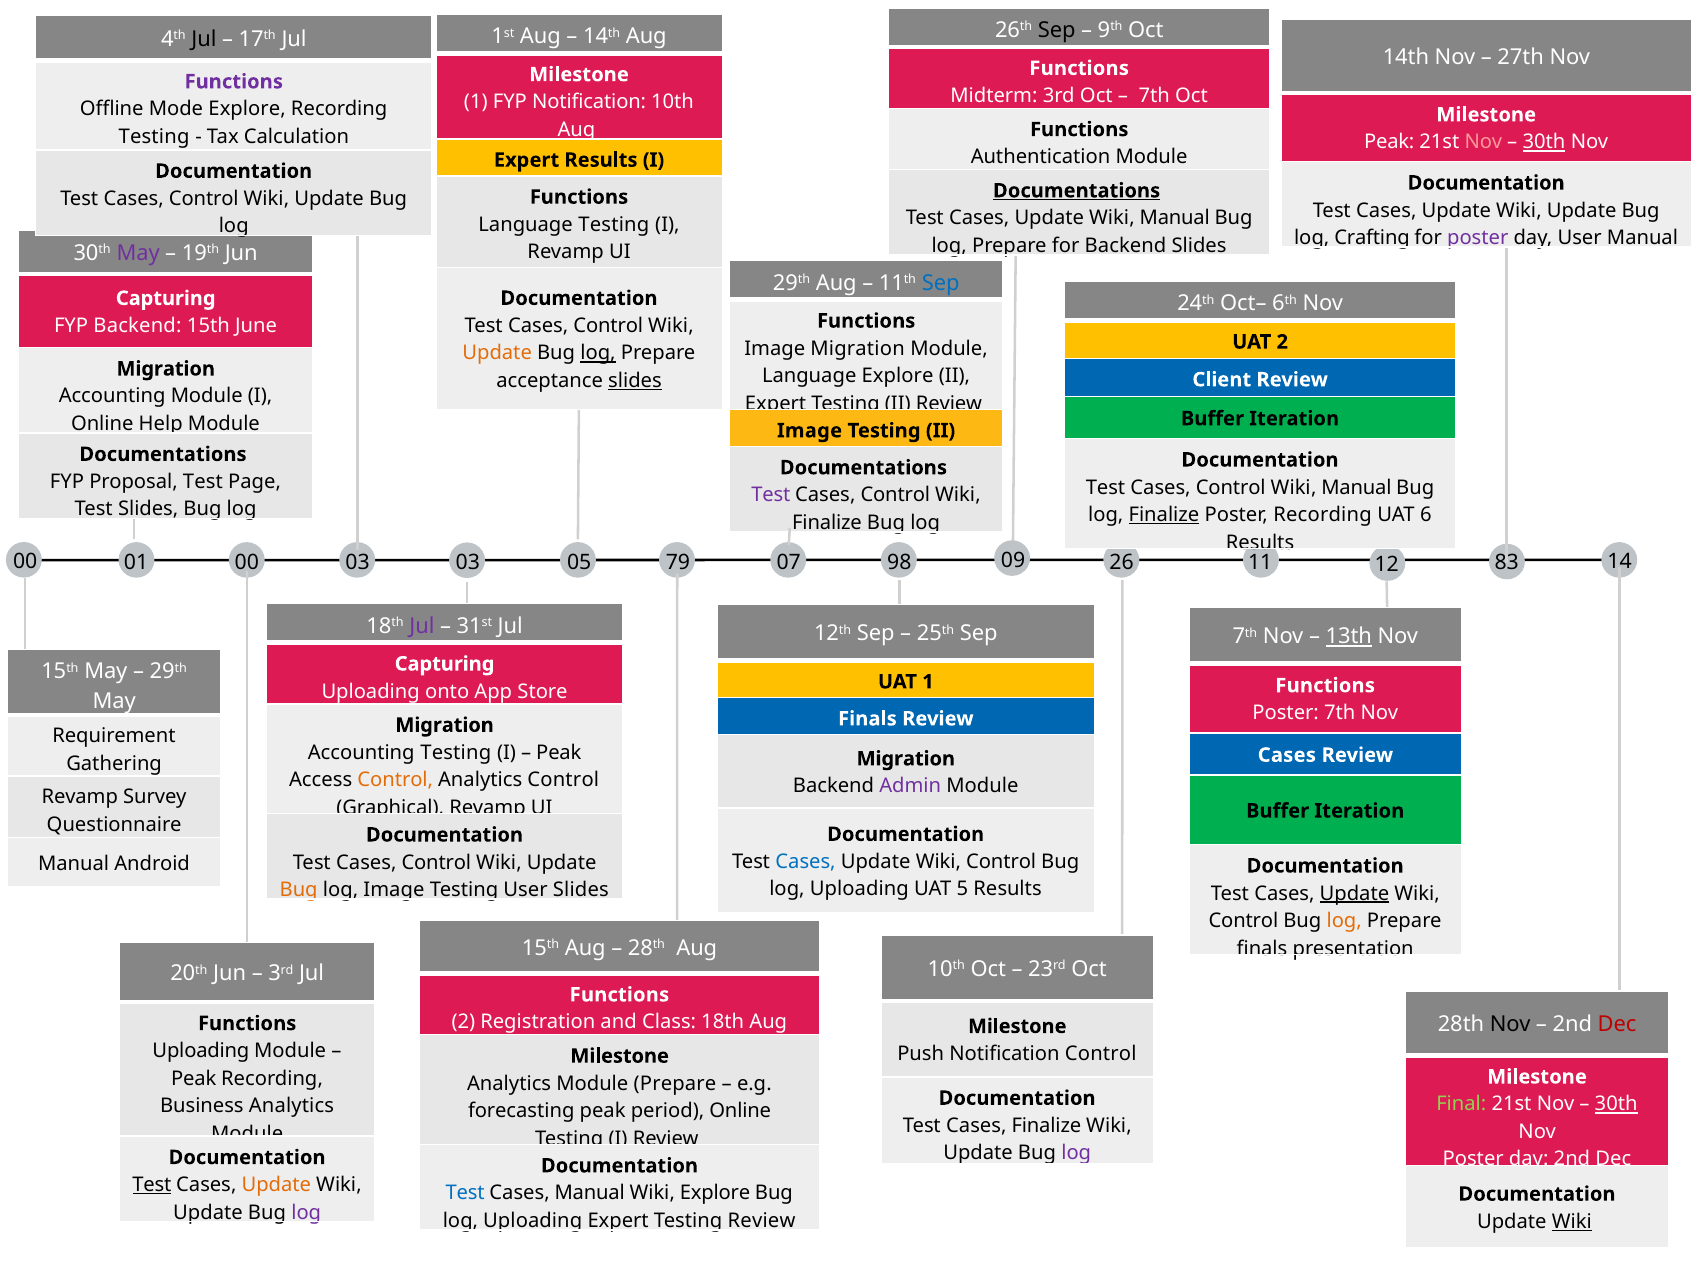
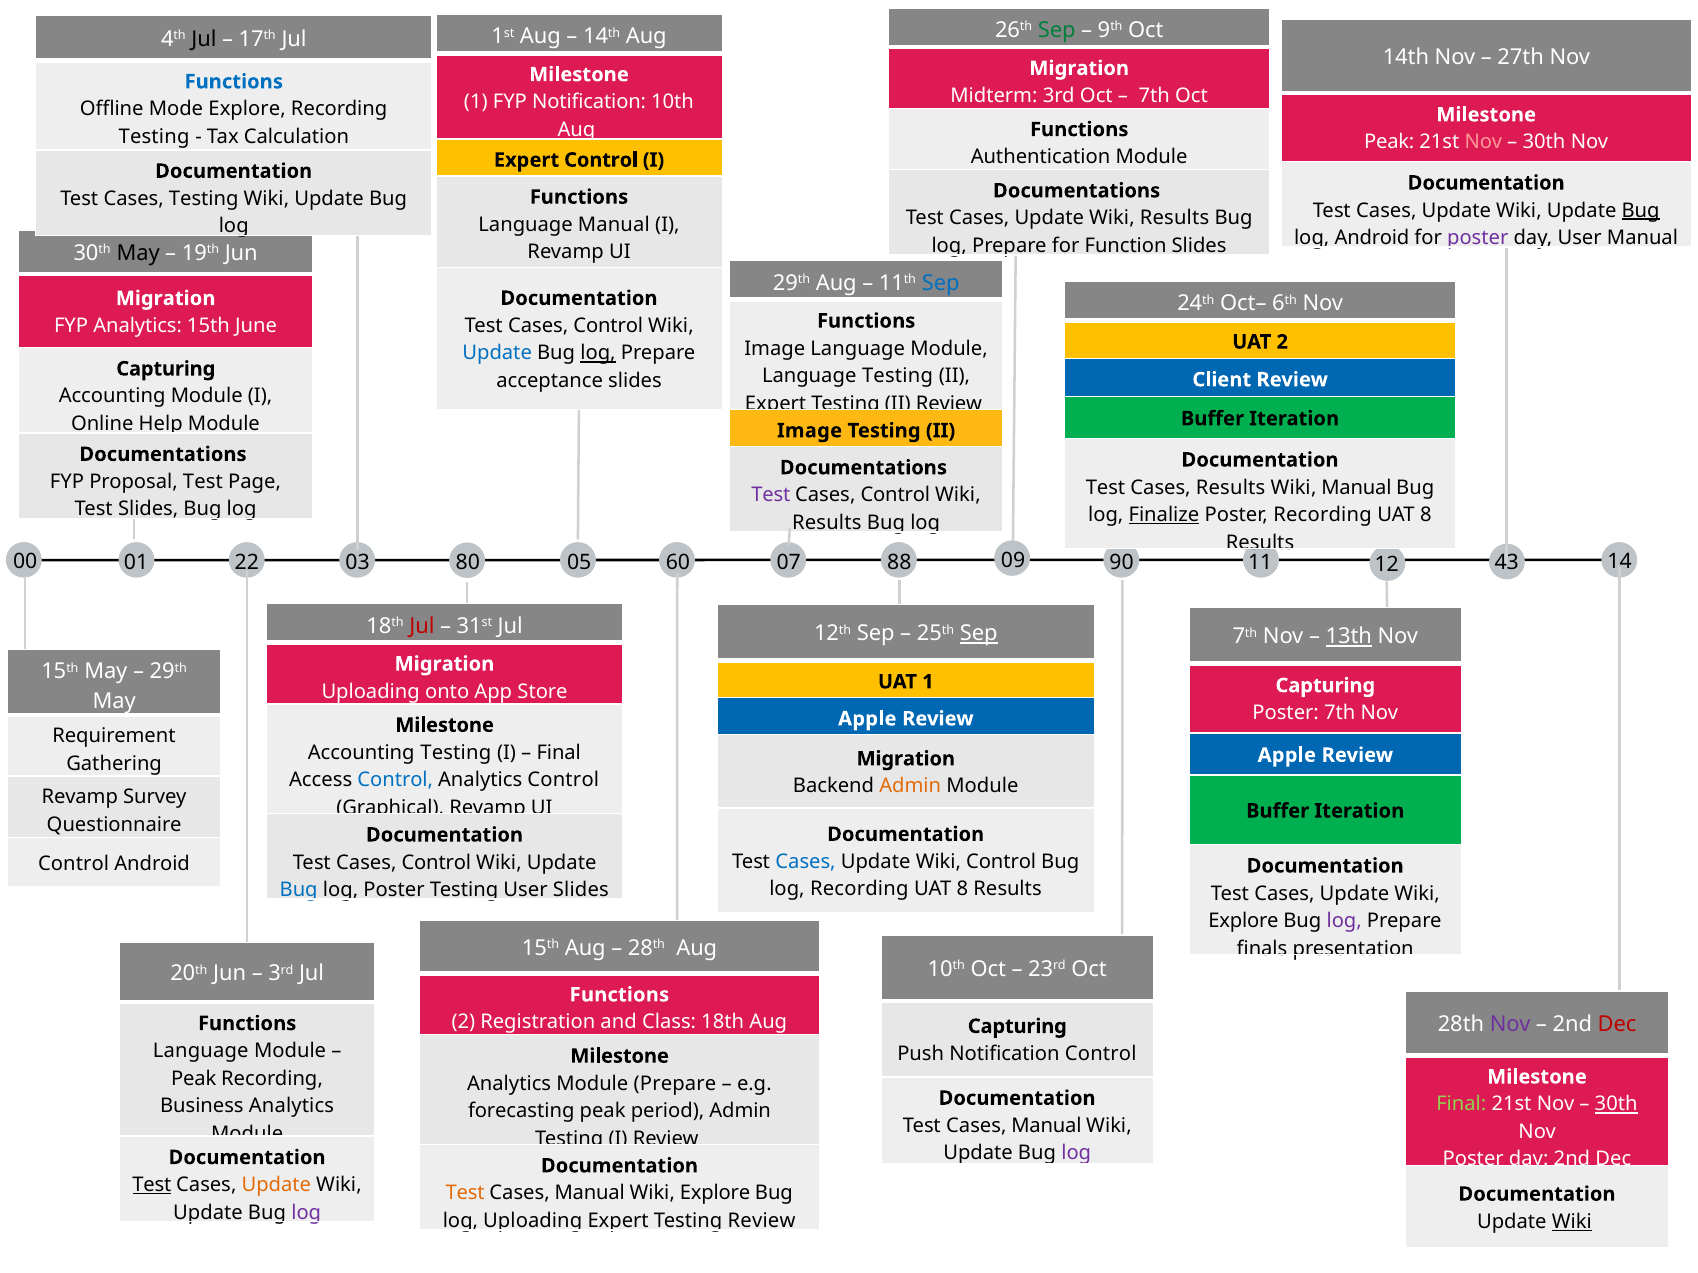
Sep colour: black -> green (1057, 30)
Functions: Functions -> Migration (1079, 68)
Functions colour: purple -> blue (234, 82)
30th underline: present -> none (1544, 142)
Expert Results: Results -> Control (601, 160)
Documentations underline: present -> none (1077, 191)
Control: Control -> Testing (204, 199)
Bug underline: none -> present (1641, 211)
Update Wiki Manual: Manual -> Results (1175, 218)
Language Testing: Testing -> Manual (614, 225)
log Crafting: Crafting -> Android (1372, 238)
for Backend: Backend -> Function (1126, 246)
May colour: purple -> black (138, 253)
Capturing: Capturing -> Migration (166, 298)
FYP Backend: Backend -> Analytics (138, 326)
Image Migration: Migration -> Language (858, 349)
Update colour: orange -> blue (497, 353)
Migration: Migration -> Capturing (166, 369)
Language Explore: Explore -> Testing (897, 376)
slides underline: present -> none (635, 381)
Control: Control -> Results (1231, 488)
6: 6 -> 8 (1426, 515)
Finalize: Finalize -> Results (827, 523)
01 00: 00 -> 22 (247, 563)
03 03: 03 -> 80 (468, 563)
79: 79 -> 60 (678, 563)
98: 98 -> 88 (899, 563)
26: 26 -> 90 (1122, 563)
83: 83 -> 43 (1507, 563)
Jul colour: purple -> red (422, 626)
Sep underline: none -> present (979, 634)
Capturing: Capturing -> Migration (444, 664)
Functions: Functions -> Capturing (1325, 686)
Finals: Finals -> Apple (867, 719)
Migration: Migration -> Milestone (445, 725)
Peak: Peak -> Final (559, 753)
Cases: Cases -> Apple (1287, 755)
Control colour: orange -> blue (395, 780)
Admin colour: purple -> orange (910, 787)
Manual: Manual -> Control (74, 864)
Uploading: Uploading -> Recording (859, 890)
5: 5 -> 8 (963, 890)
Bug colour: orange -> blue (299, 890)
log Image: Image -> Poster (394, 890)
Update underline: present -> none (1354, 894)
Control: Control -> Explore (1243, 921)
log colour: orange -> purple (1344, 921)
Nov colour: black -> purple (1510, 1025)
Milestone: Milestone -> Capturing (1017, 1027)
Uploading: Uploading -> Language (201, 1051)
period Online: Online -> Admin (740, 1111)
Finalize: Finalize -> Manual (1046, 1126)
Test colour: blue -> orange (465, 1194)
